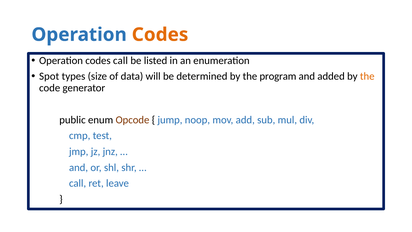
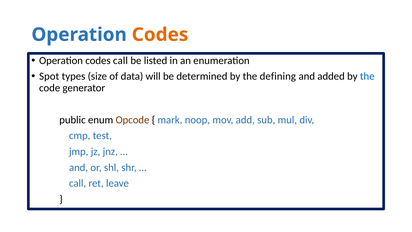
program: program -> defining (278, 76)
the colour: orange -> blue (367, 76)
jump: jump -> mark (170, 120)
